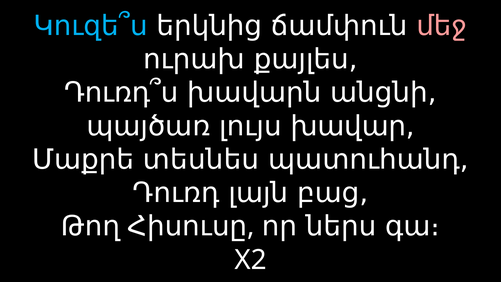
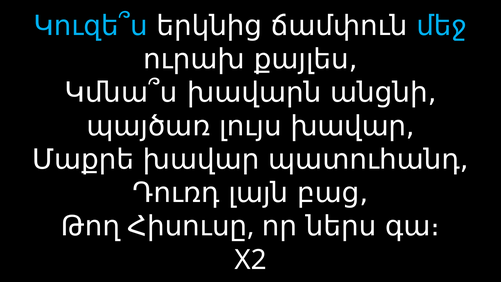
մեջ colour: pink -> light blue (442, 26)
Դուռդ՞ս: Դուռդ՞ս -> Կմնա՞ս (121, 93)
Մաքրե տեսնես: տեսնես -> խավար (201, 160)
